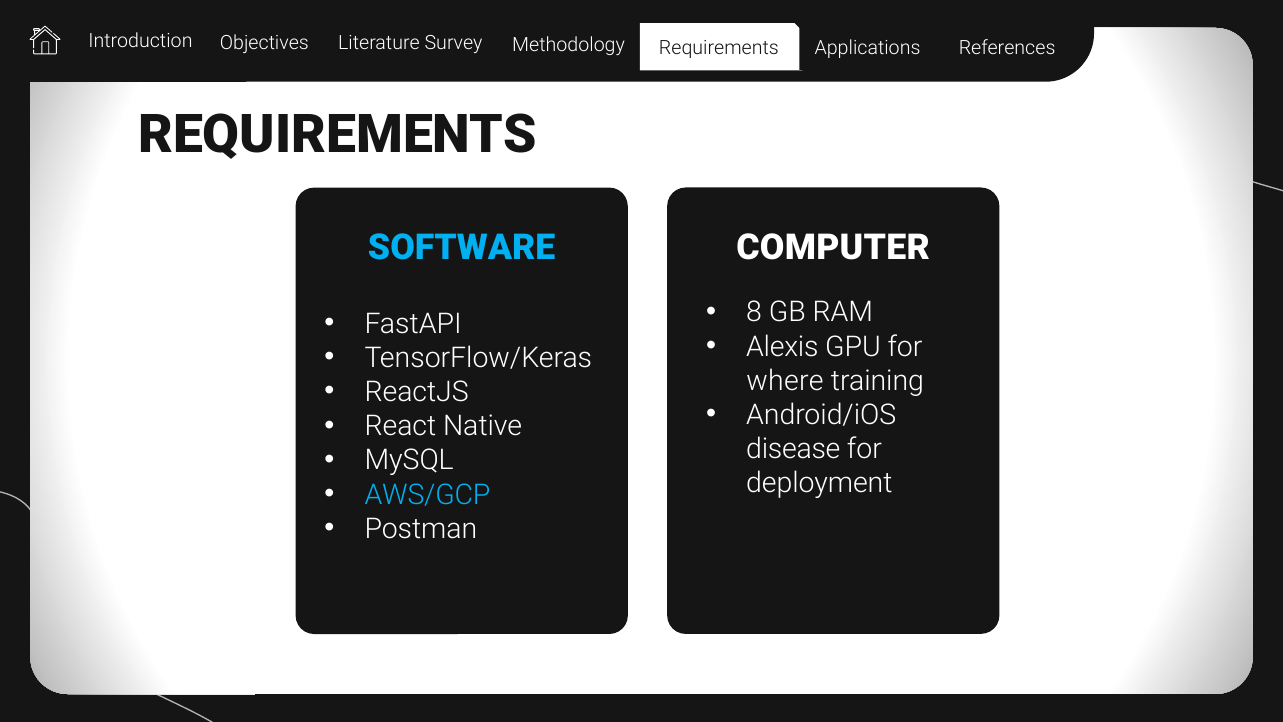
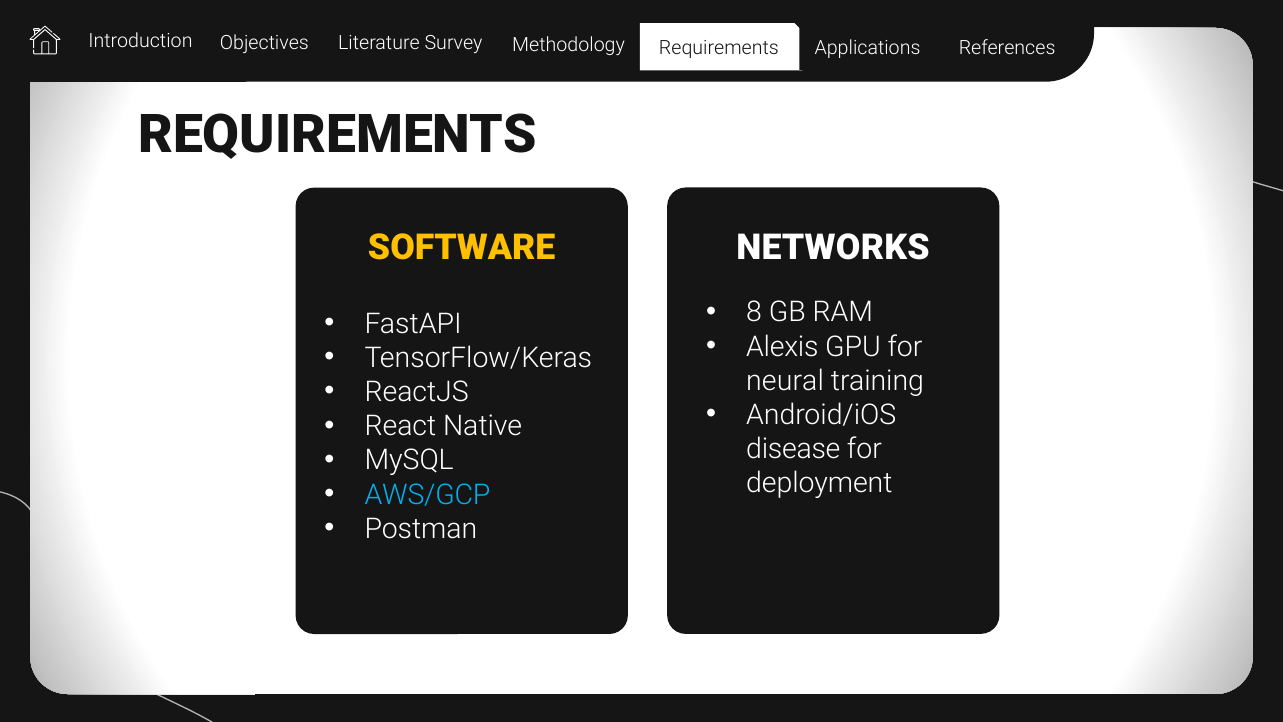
SOFTWARE colour: light blue -> yellow (462, 248)
COMPUTER: COMPUTER -> NETWORKS (833, 248)
where: where -> neural (785, 381)
